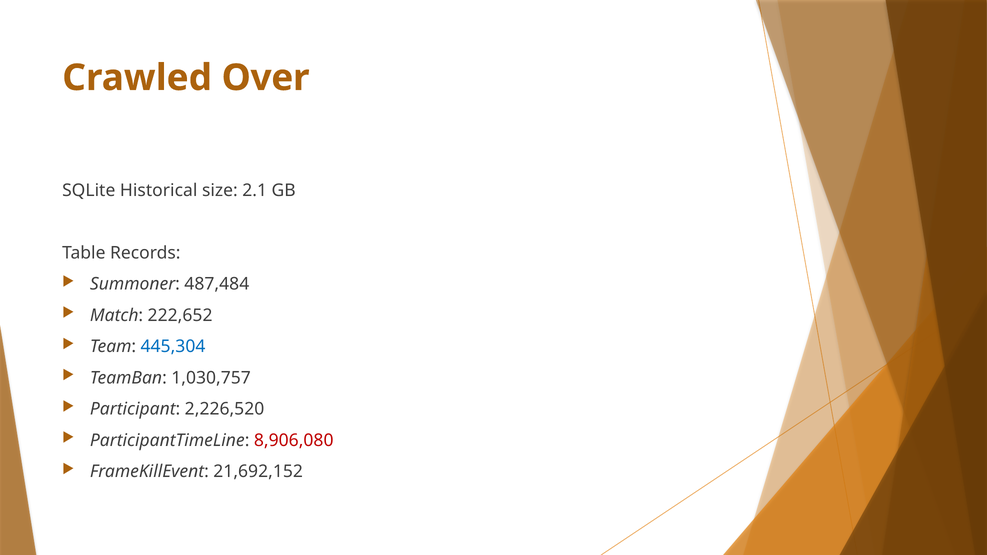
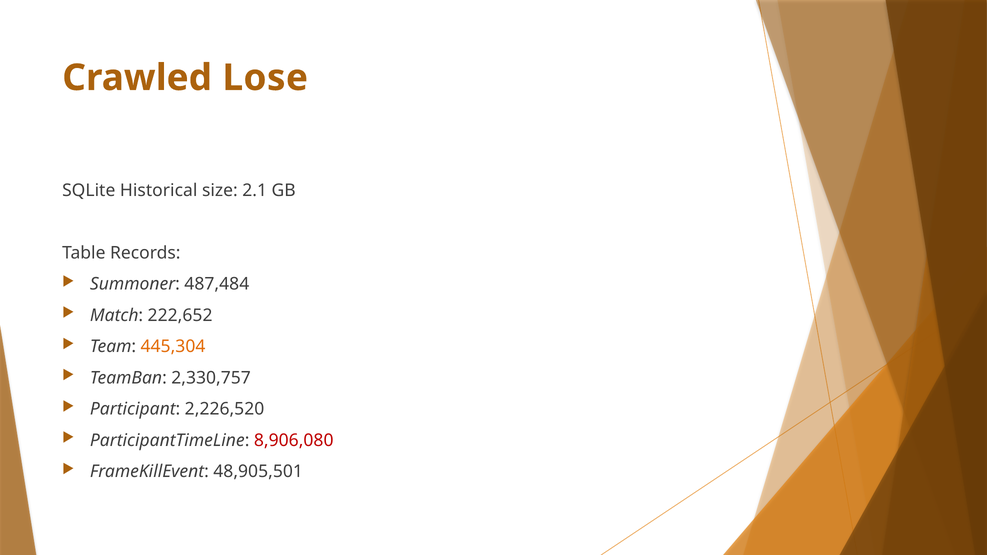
Over: Over -> Lose (265, 78)
445,304 colour: blue -> orange (173, 347)
1,030,757: 1,030,757 -> 2,330,757 (211, 378)
21,692,152: 21,692,152 -> 48,905,501 (258, 472)
